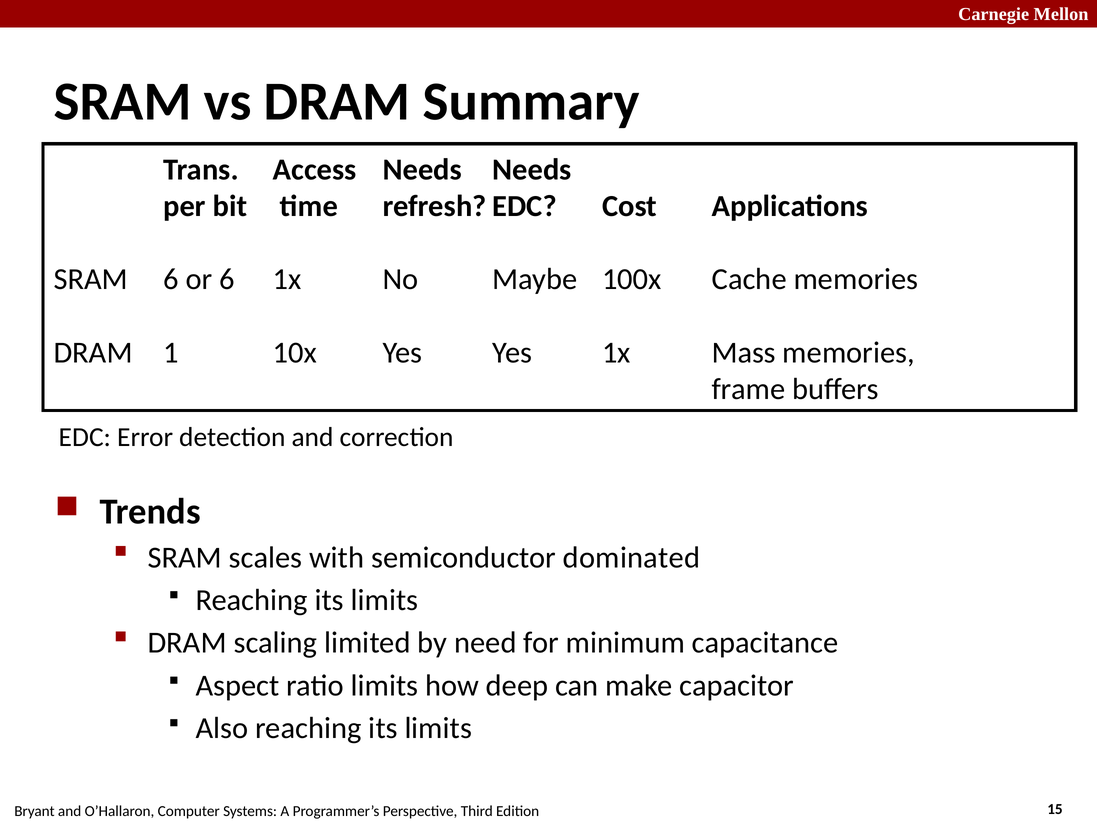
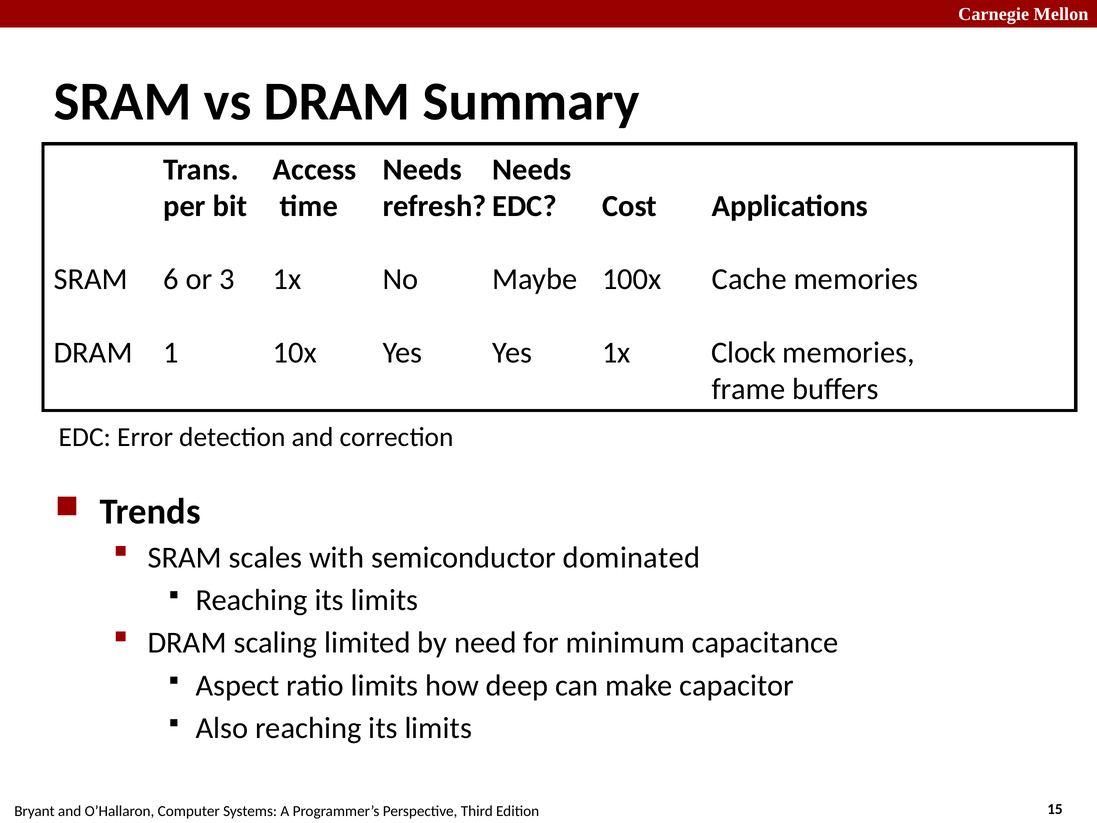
or 6: 6 -> 3 (227, 279)
Mass: Mass -> Clock (744, 352)
